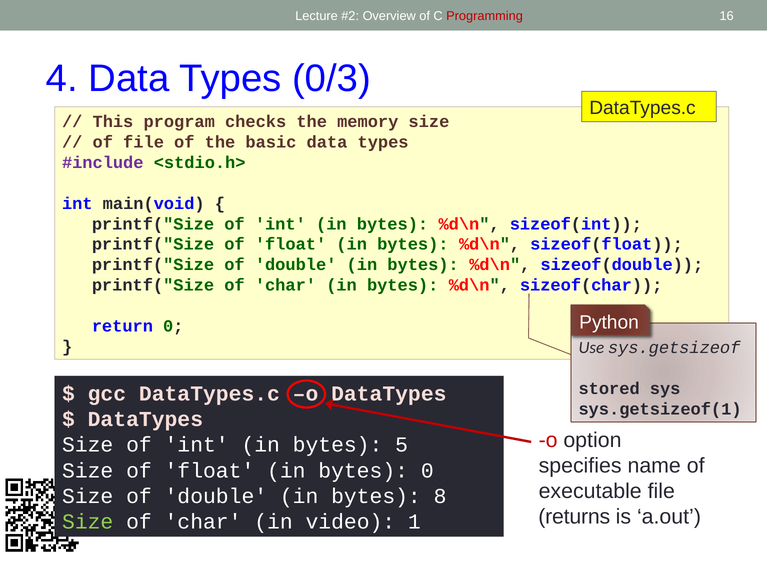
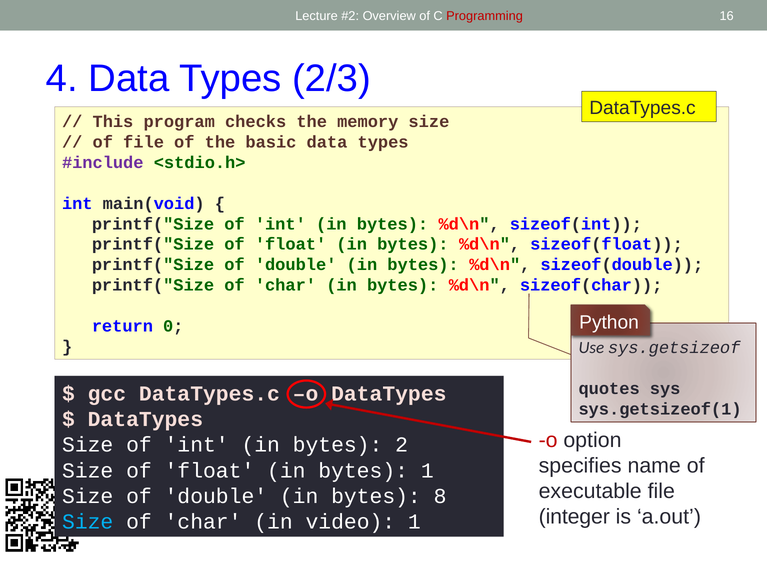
0/3: 0/3 -> 2/3 (332, 79)
stored: stored -> quotes (609, 389)
5: 5 -> 2 (402, 445)
bytes 0: 0 -> 1 (427, 471)
returns: returns -> integer (574, 517)
Size colour: light green -> light blue (88, 522)
